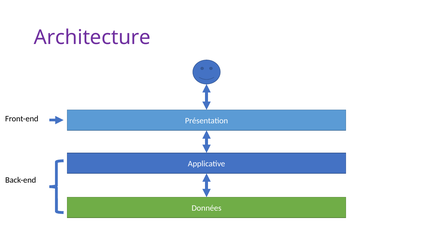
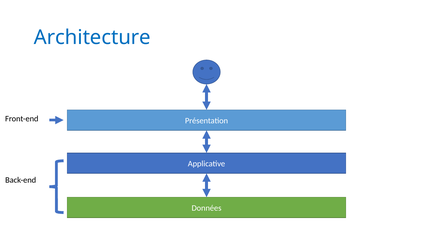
Architecture colour: purple -> blue (92, 37)
